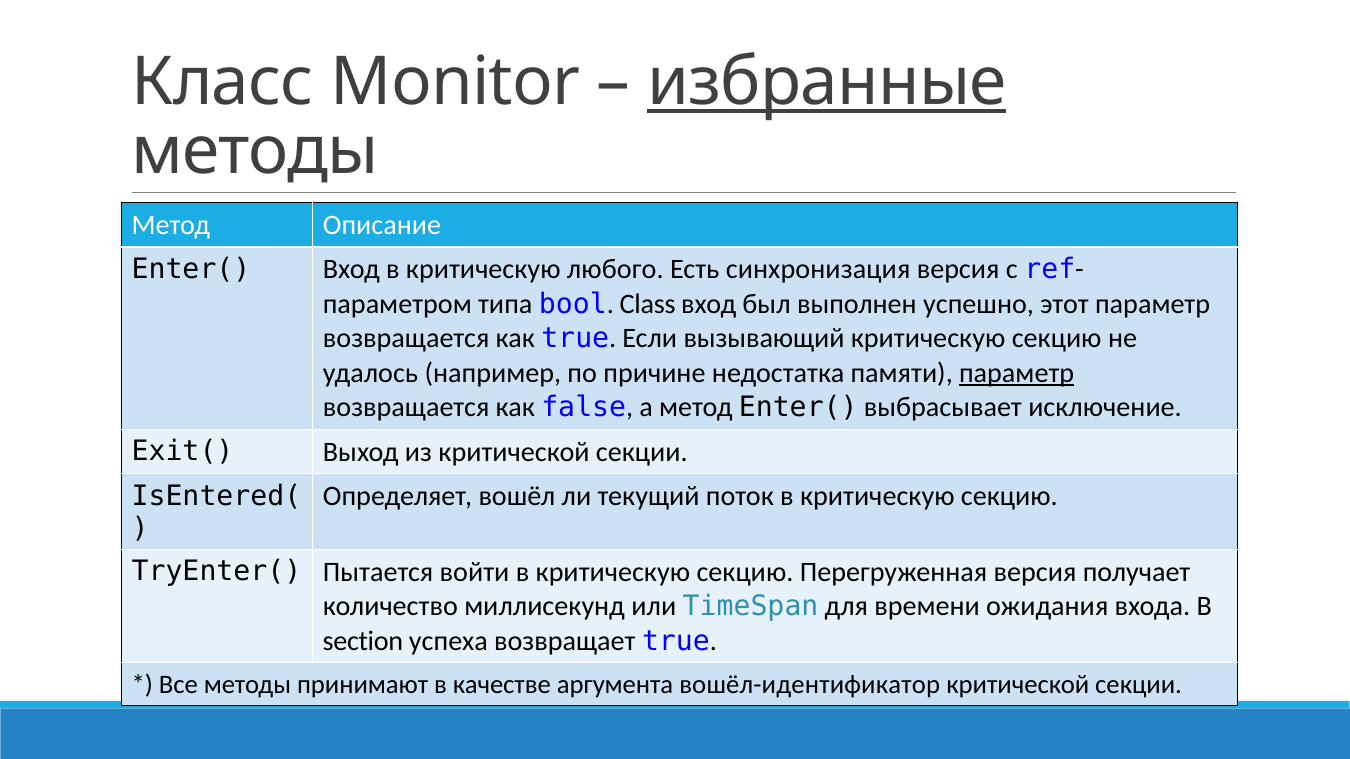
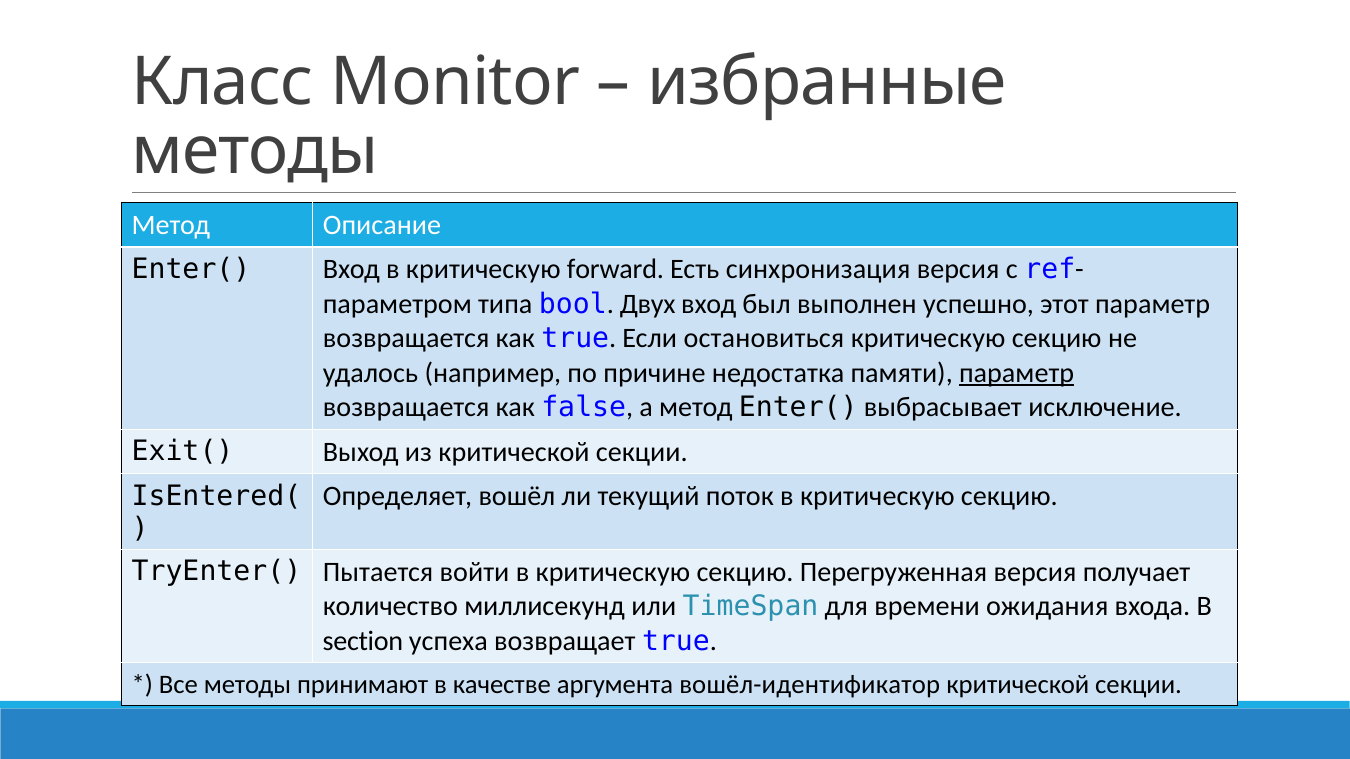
избранные underline: present -> none (827, 82)
любого: любого -> forward (615, 270)
Class: Class -> Двух (648, 304)
вызывающий: вызывающий -> остановиться (764, 339)
